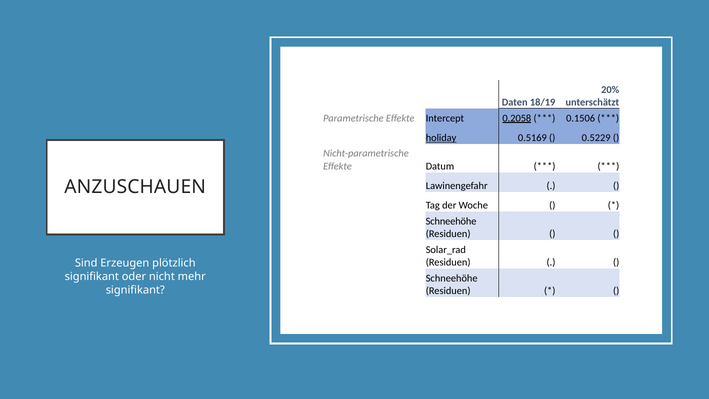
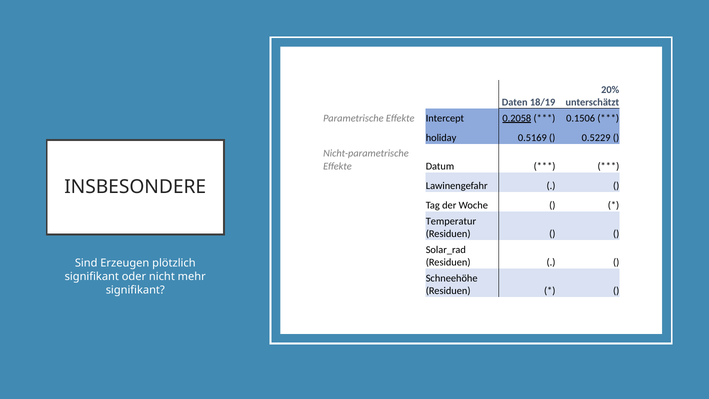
holiday underline: present -> none (441, 138)
ANZUSCHAUEN: ANZUSCHAUEN -> INSBESONDERE (135, 187)
Schneehöhe: Schneehöhe -> Temperatur (451, 221)
